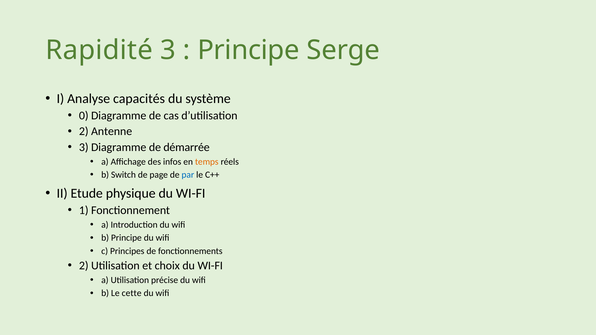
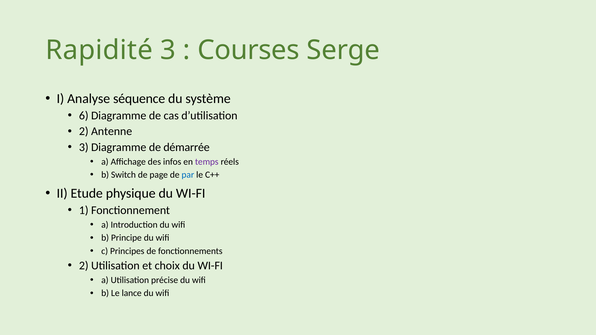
Principe: Principe -> Courses (248, 50)
capacités: capacités -> séquence (139, 99)
0: 0 -> 6 (84, 116)
temps colour: orange -> purple (207, 162)
cette: cette -> lance (132, 293)
